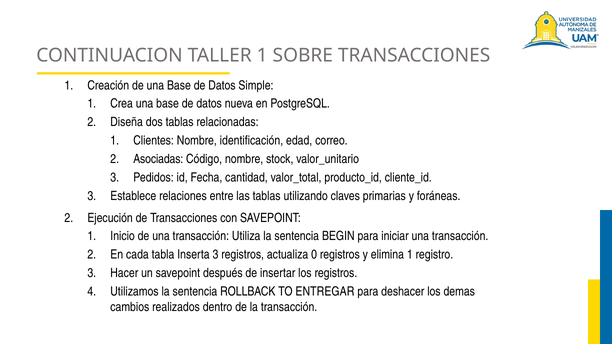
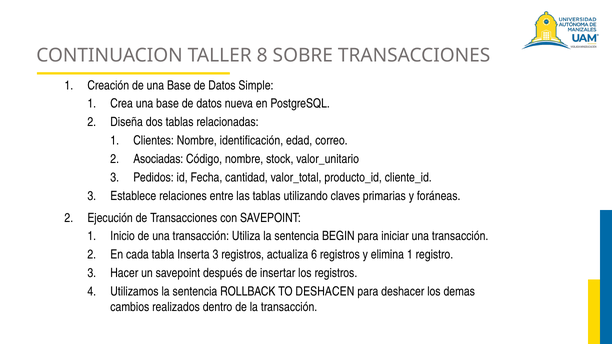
TALLER 1: 1 -> 8 (262, 55)
0: 0 -> 6 (314, 255)
ENTREGAR: ENTREGAR -> DESHACEN (325, 292)
